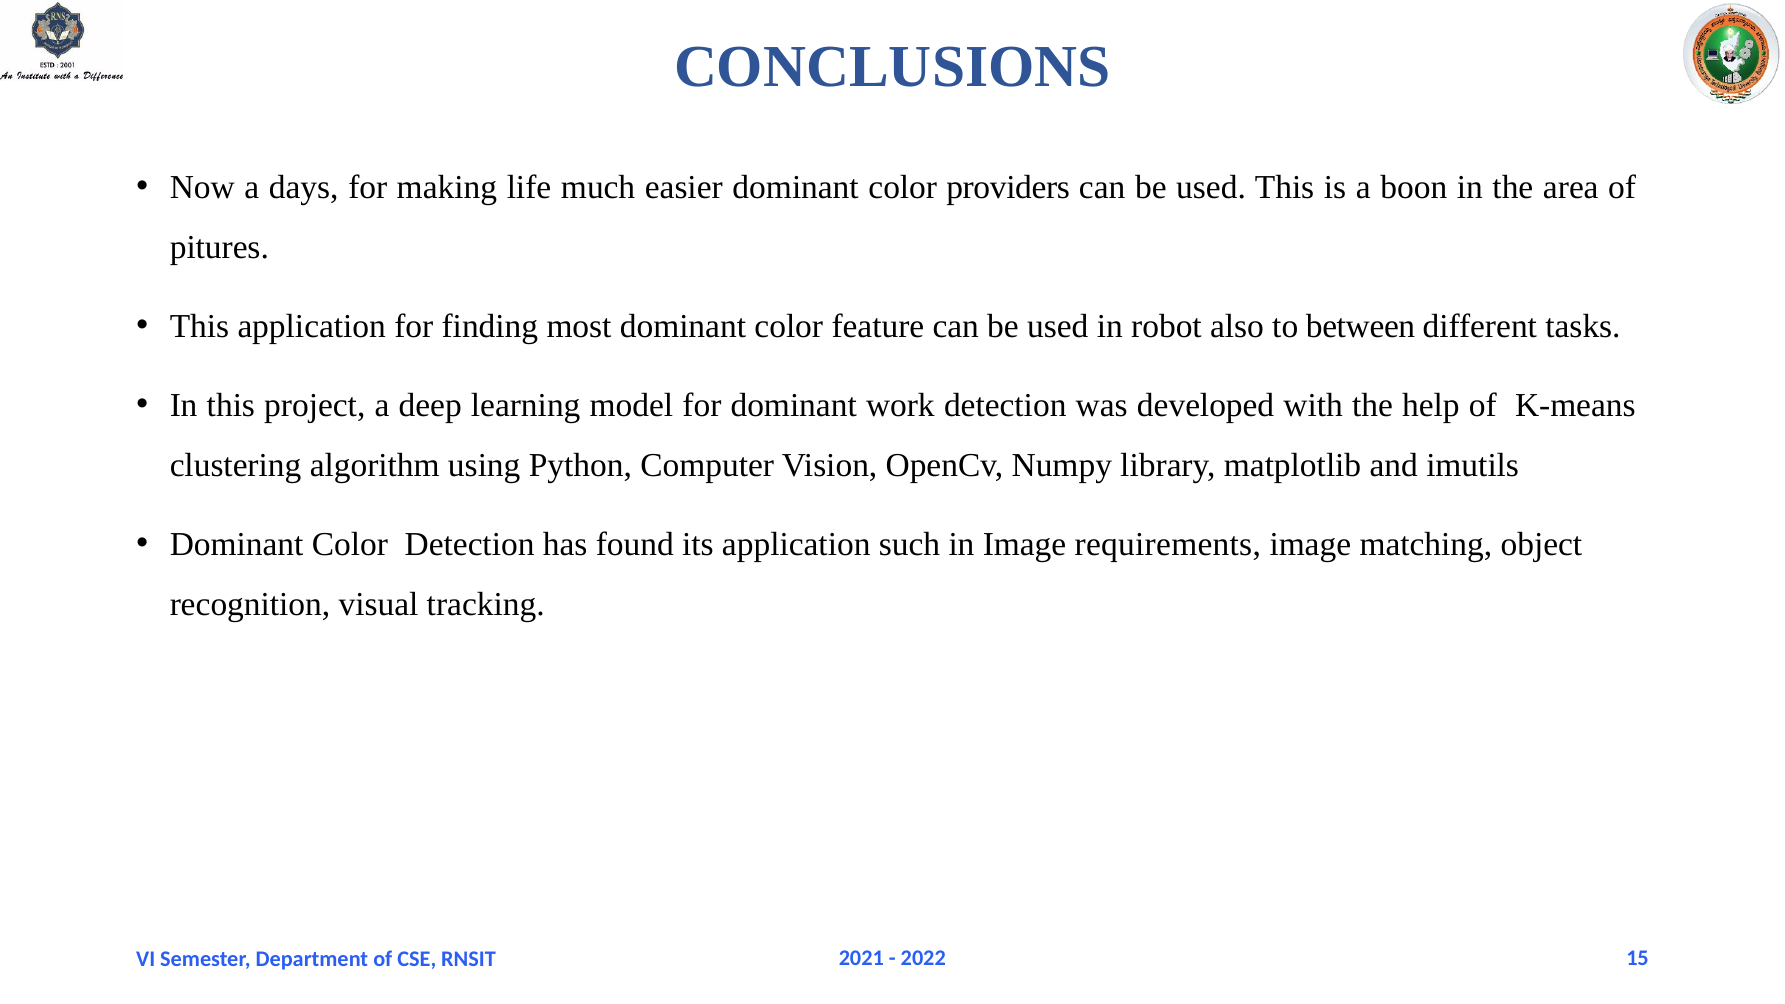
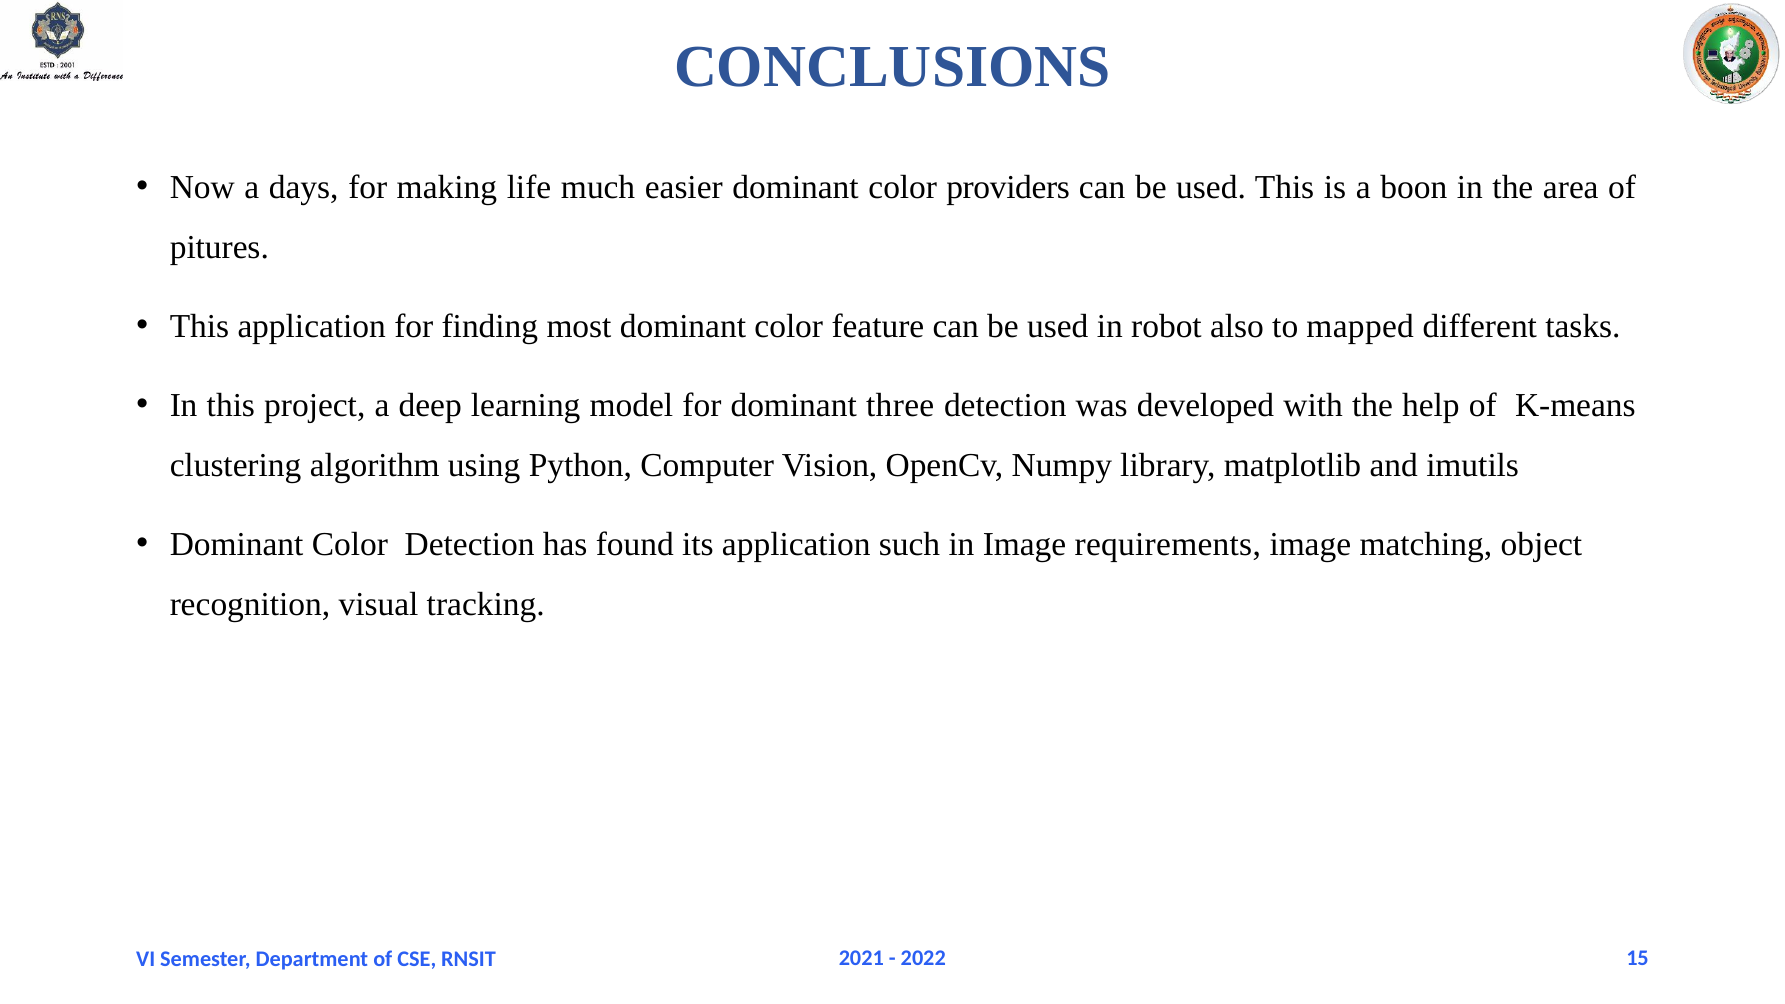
between: between -> mapped (1360, 327)
work: work -> three (900, 405)
